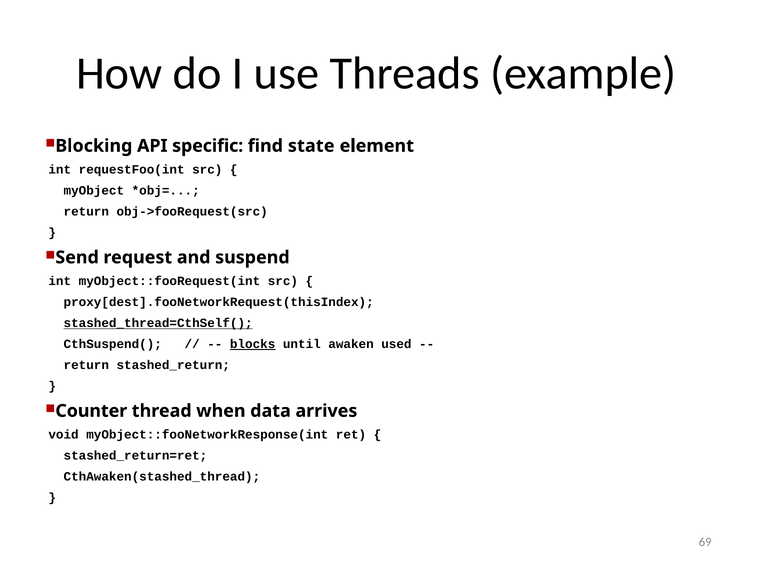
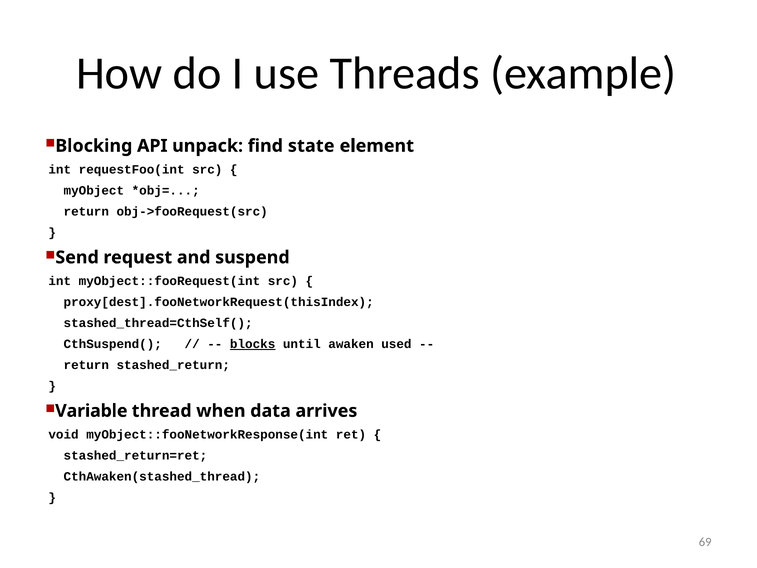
specific: specific -> unpack (208, 146)
stashed_thread=CthSelf( underline: present -> none (158, 323)
Counter: Counter -> Variable (91, 411)
